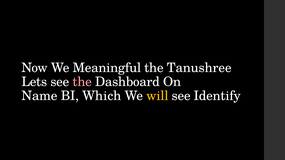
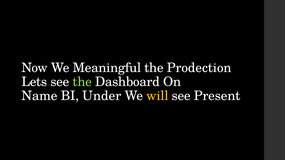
Tanushree: Tanushree -> Prodection (199, 68)
the colour: pink -> light green (82, 82)
Which: Which -> Under (102, 96)
Identify: Identify -> Present (217, 96)
